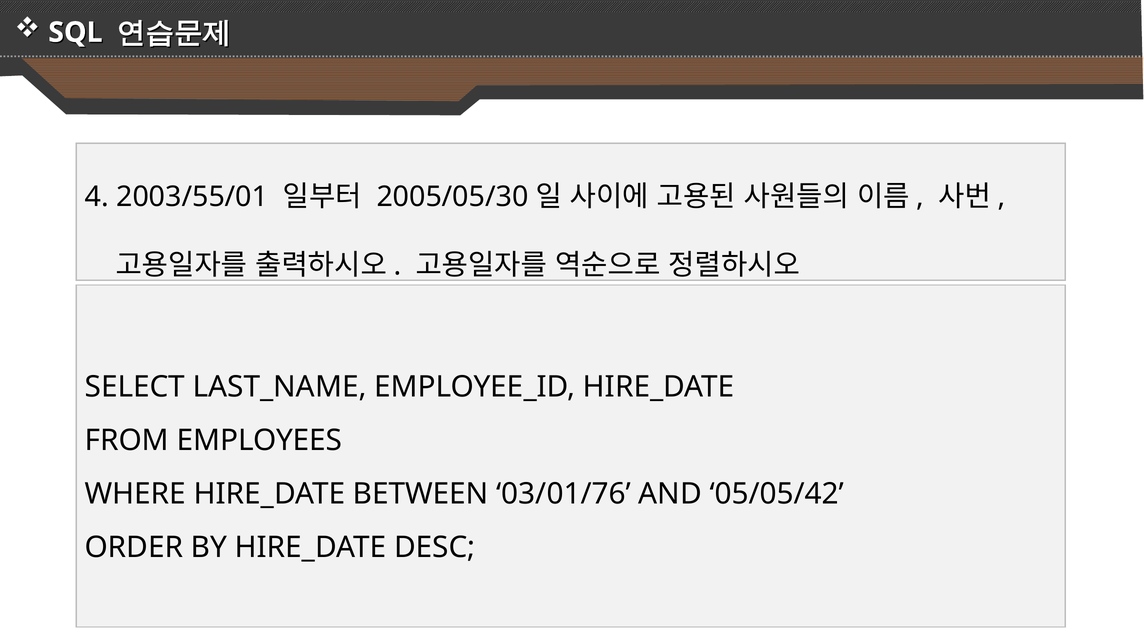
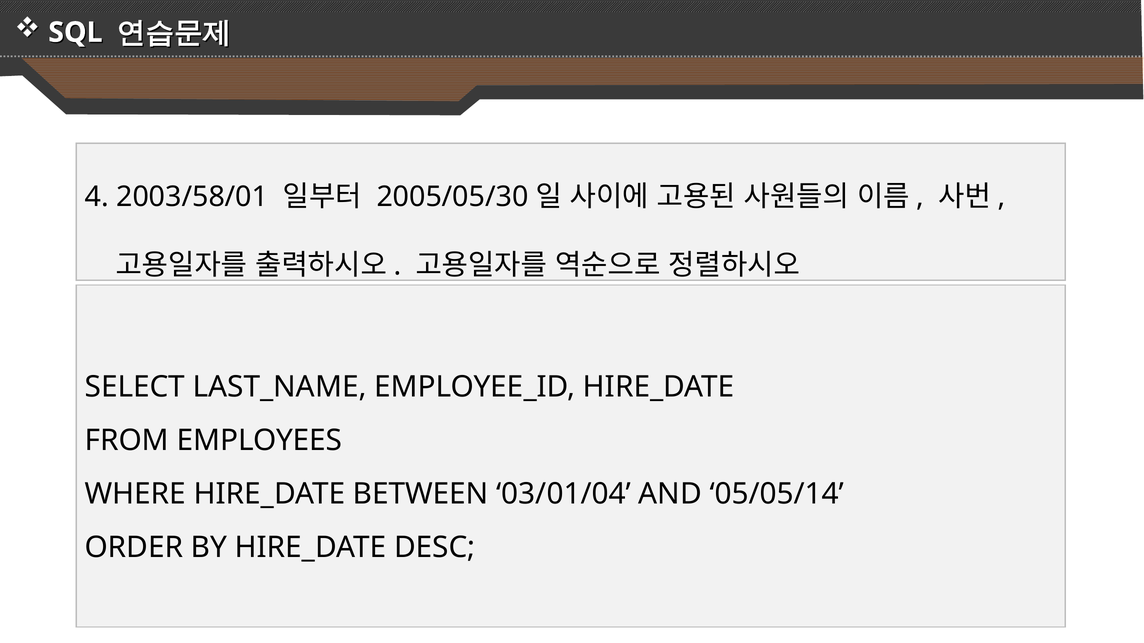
2003/55/01: 2003/55/01 -> 2003/58/01 (192, 197)
03/01/76: 03/01/76 -> 03/01/04 (564, 494)
05/05/42: 05/05/42 -> 05/05/14 (777, 494)
